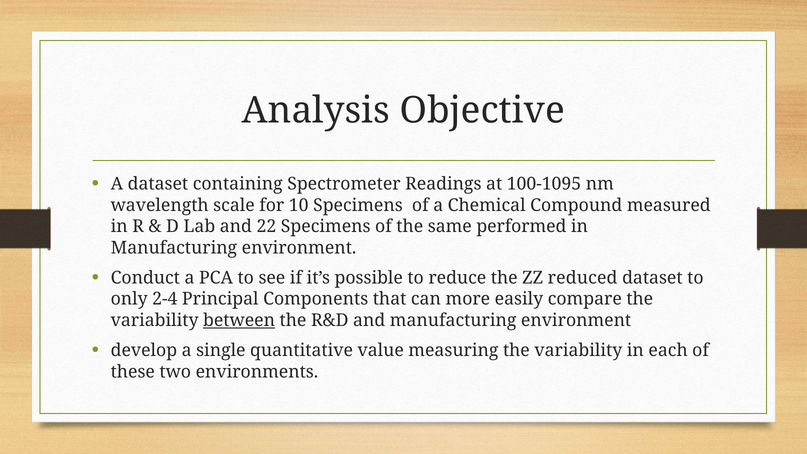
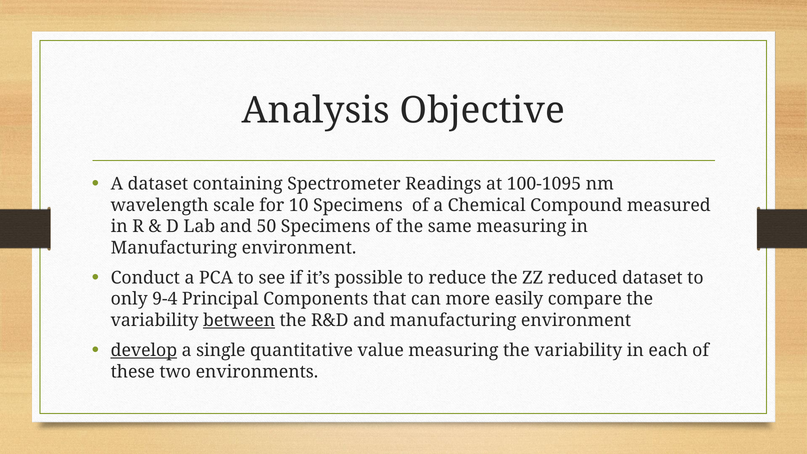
22: 22 -> 50 (266, 226)
same performed: performed -> measuring (521, 226)
2-4: 2-4 -> 9-4 (165, 299)
develop underline: none -> present (144, 351)
